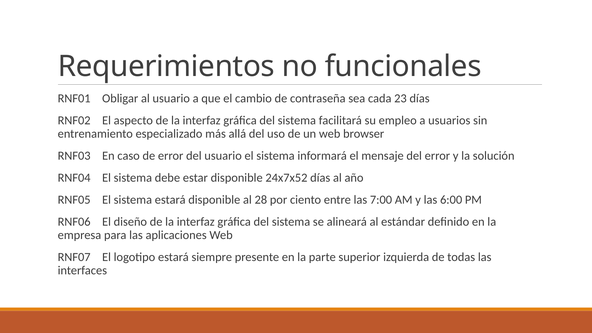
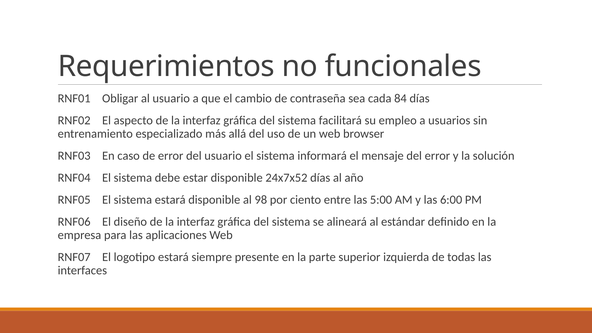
23: 23 -> 84 (400, 98)
28: 28 -> 98 (261, 200)
7:00: 7:00 -> 5:00 (381, 200)
